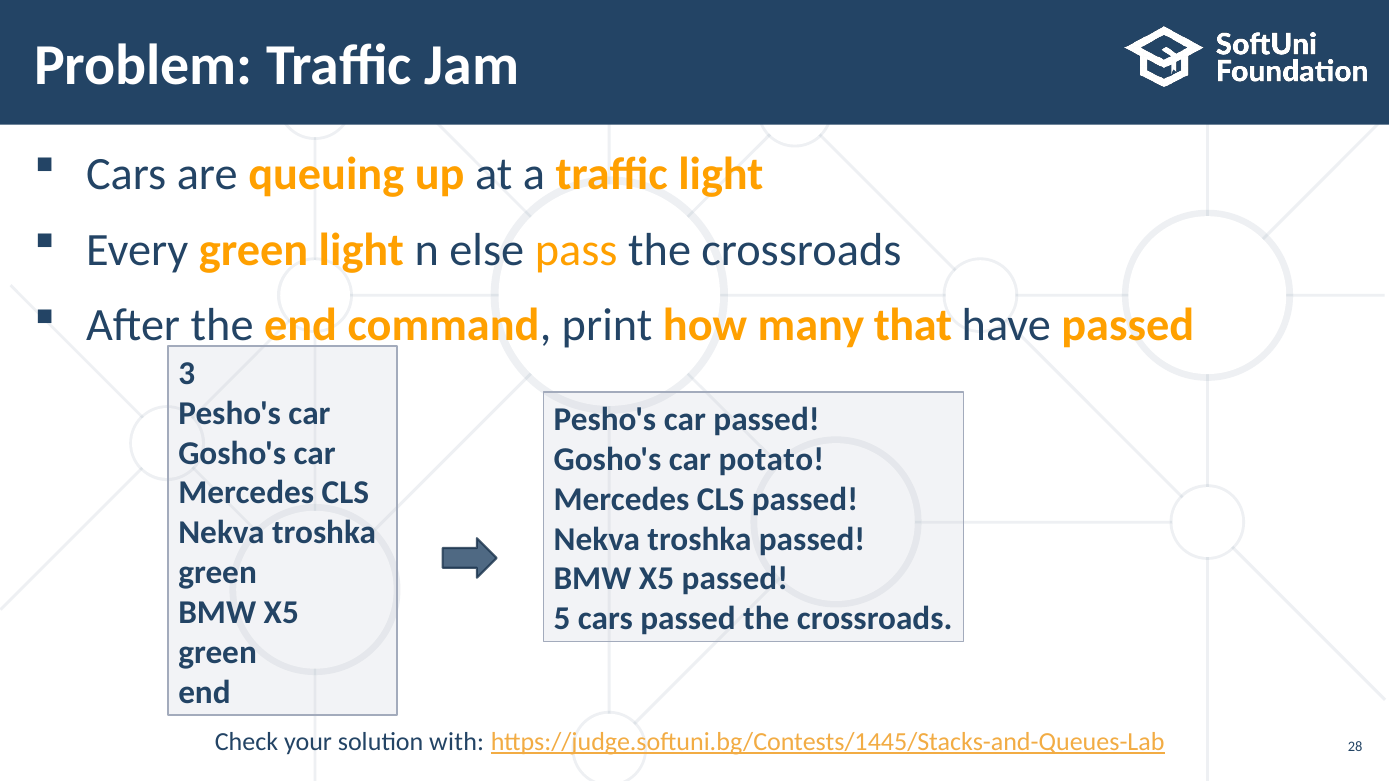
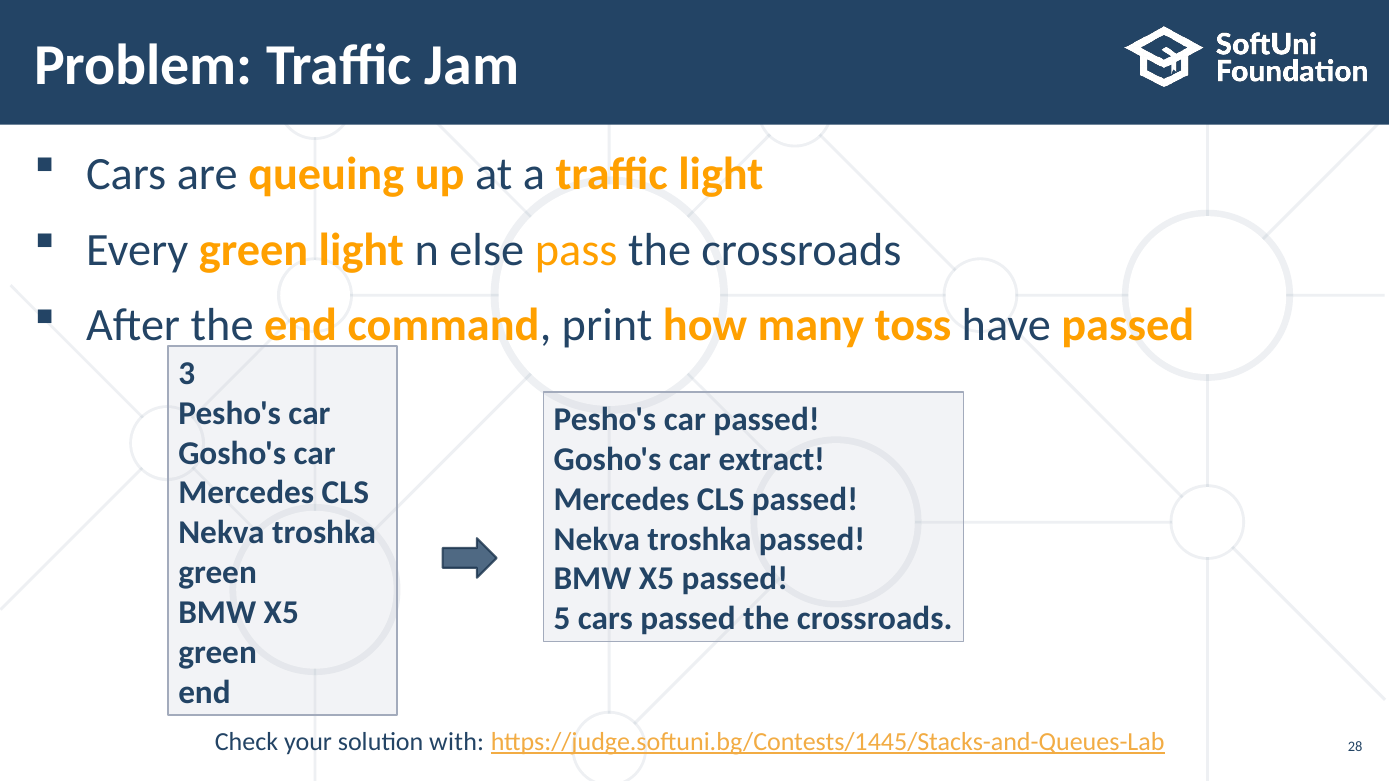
that: that -> toss (913, 326)
potato: potato -> extract (772, 460)
